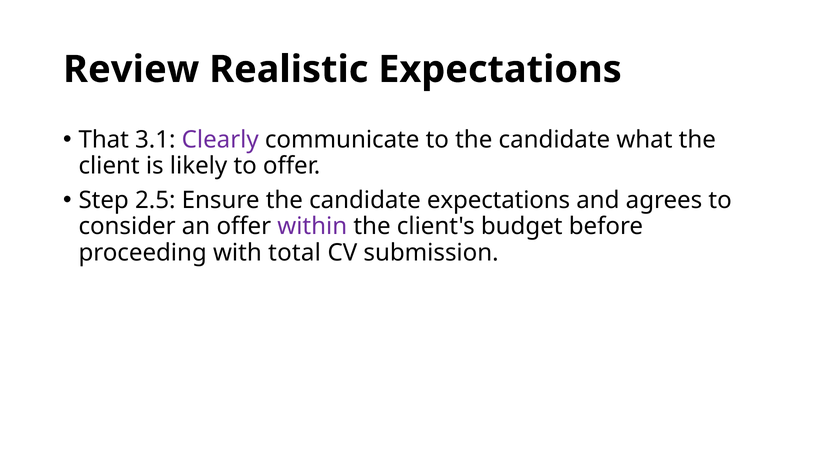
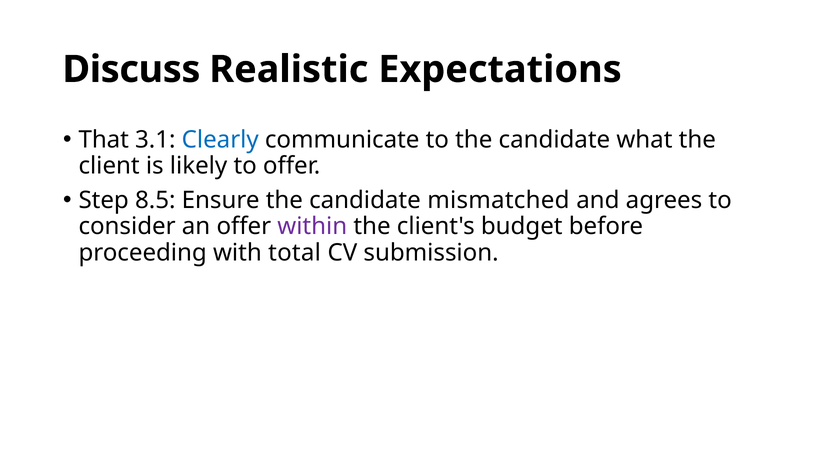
Review: Review -> Discuss (131, 69)
Clearly colour: purple -> blue (220, 140)
2.5: 2.5 -> 8.5 (155, 201)
candidate expectations: expectations -> mismatched (498, 201)
